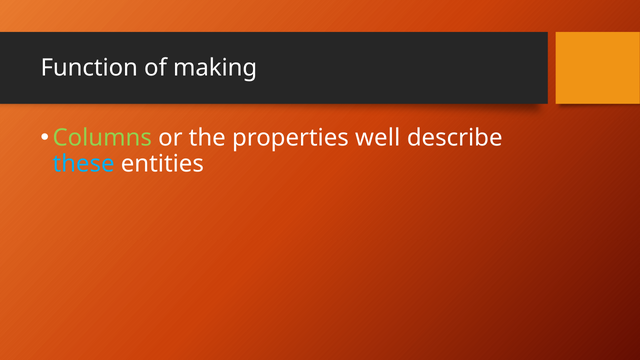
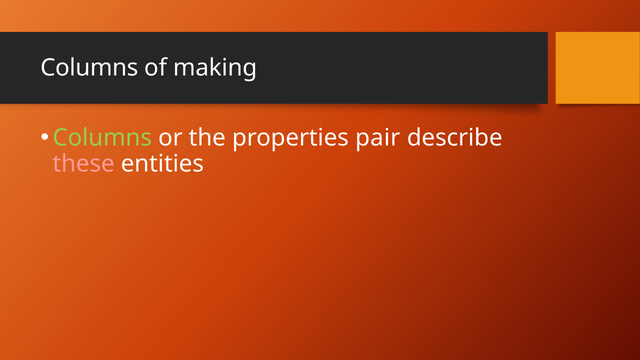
Function: Function -> Columns (89, 68)
well: well -> pair (378, 138)
these colour: light blue -> pink (84, 164)
